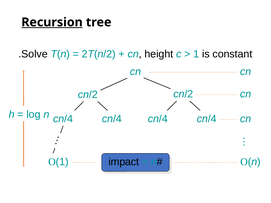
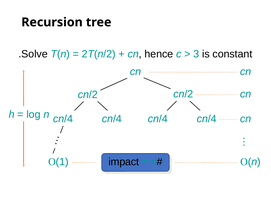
Recursion underline: present -> none (52, 22)
height: height -> hence (159, 54)
1: 1 -> 3 (196, 54)
